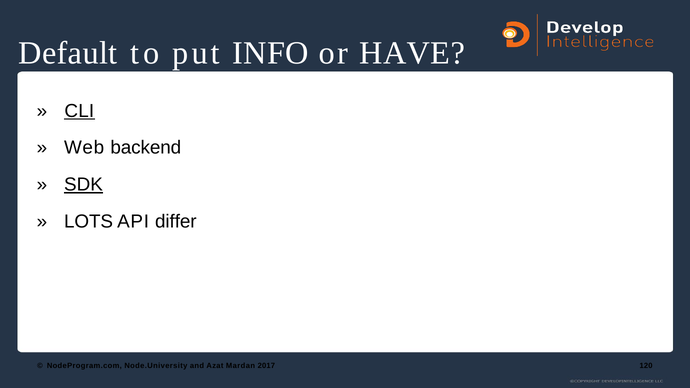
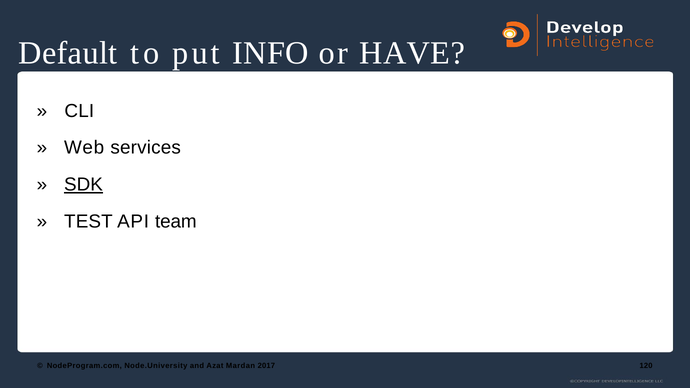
CLI underline: present -> none (79, 111)
backend: backend -> services (146, 148)
LOTS: LOTS -> TEST (88, 222)
differ: differ -> team (176, 222)
